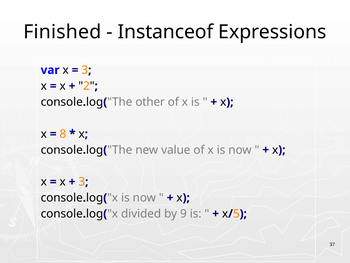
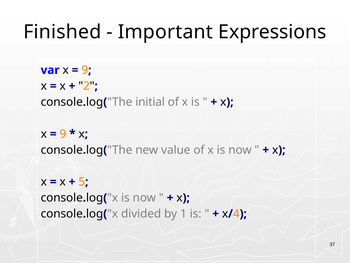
Instanceof: Instanceof -> Important (165, 32)
3: 3 -> 9 (85, 70)
other: other -> initial (150, 102)
8: 8 -> 9 (63, 134)
3: 3 -> 5 (82, 181)
9: 9 -> 1 (183, 213)
5: 5 -> 4 (236, 213)
